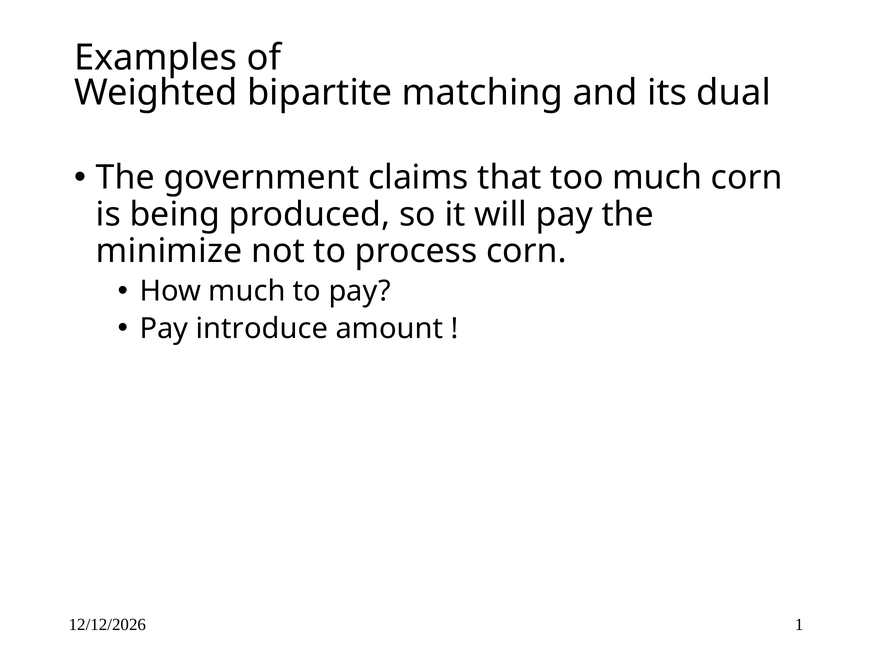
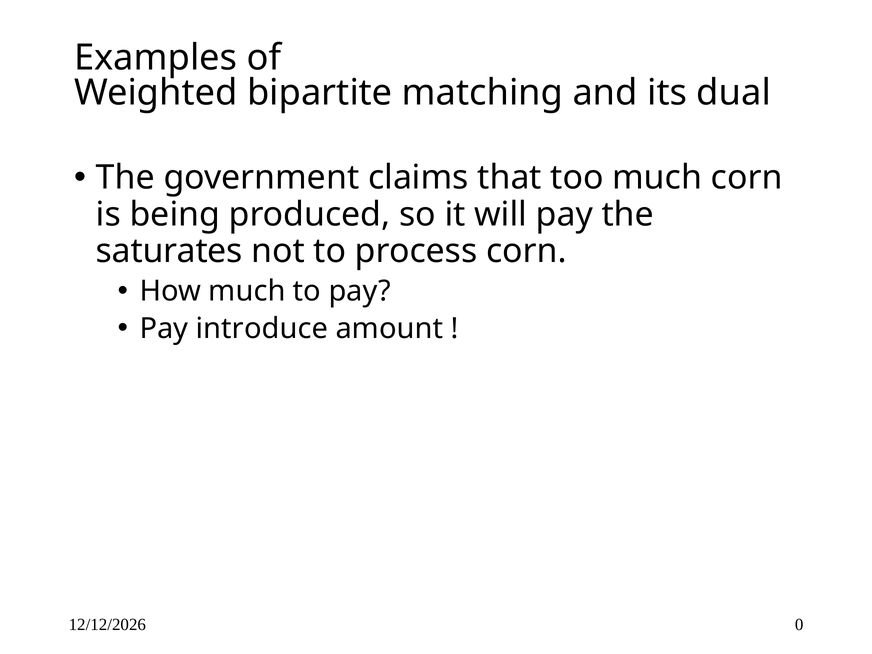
minimize: minimize -> saturates (169, 251)
1: 1 -> 0 (799, 625)
